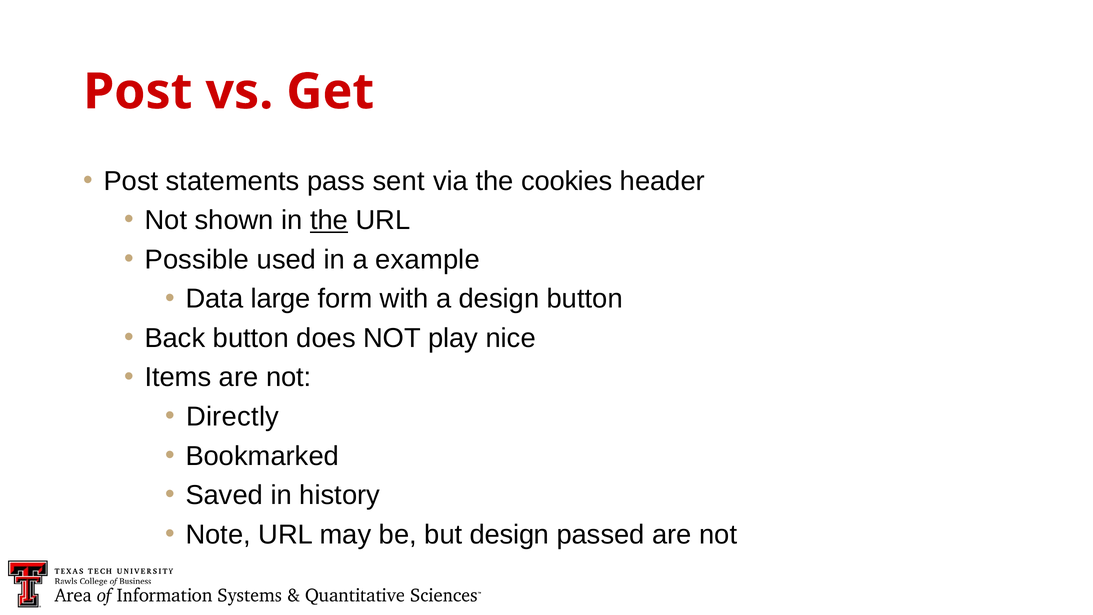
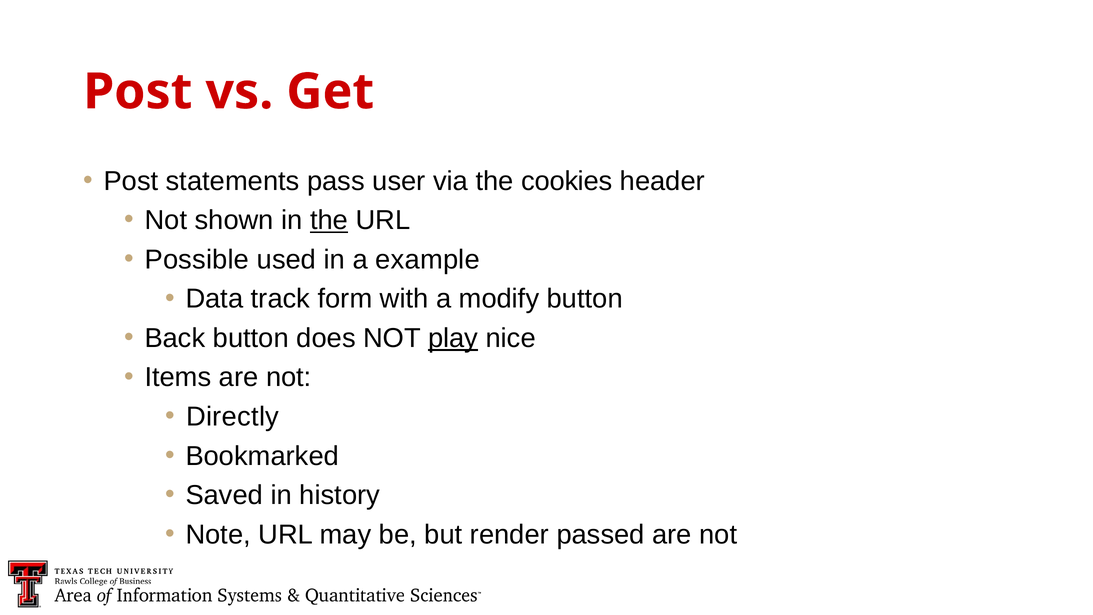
sent: sent -> user (399, 181)
large: large -> track (281, 299)
a design: design -> modify (499, 299)
play underline: none -> present (453, 338)
but design: design -> render (509, 534)
